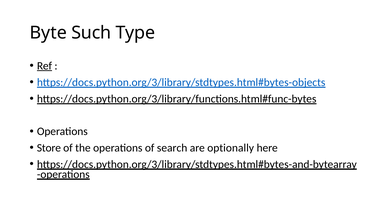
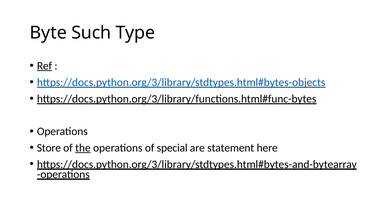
the underline: none -> present (83, 148)
search: search -> special (172, 148)
optionally: optionally -> statement (231, 148)
